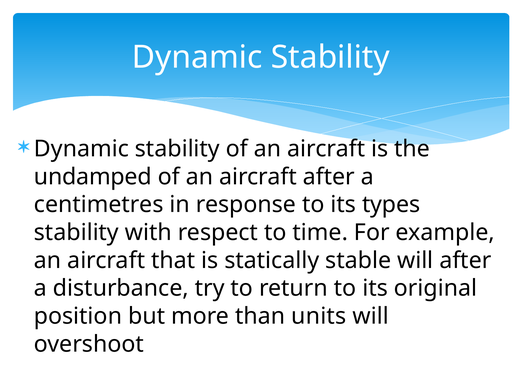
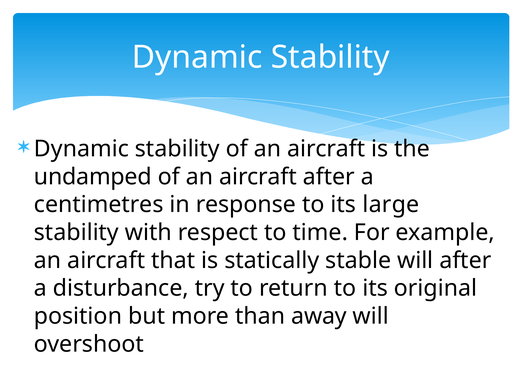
types: types -> large (391, 204)
units: units -> away (319, 316)
